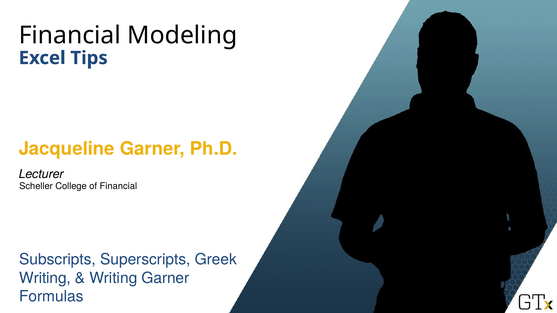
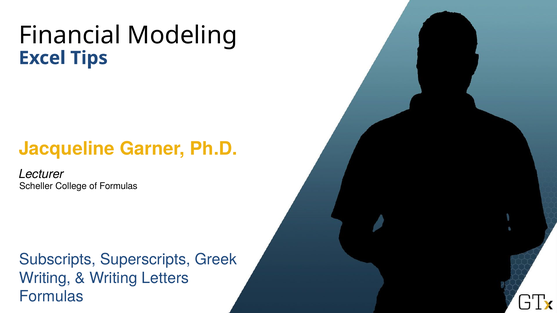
of Financial: Financial -> Formulas (118, 186)
Writing Garner: Garner -> Letters (165, 278)
